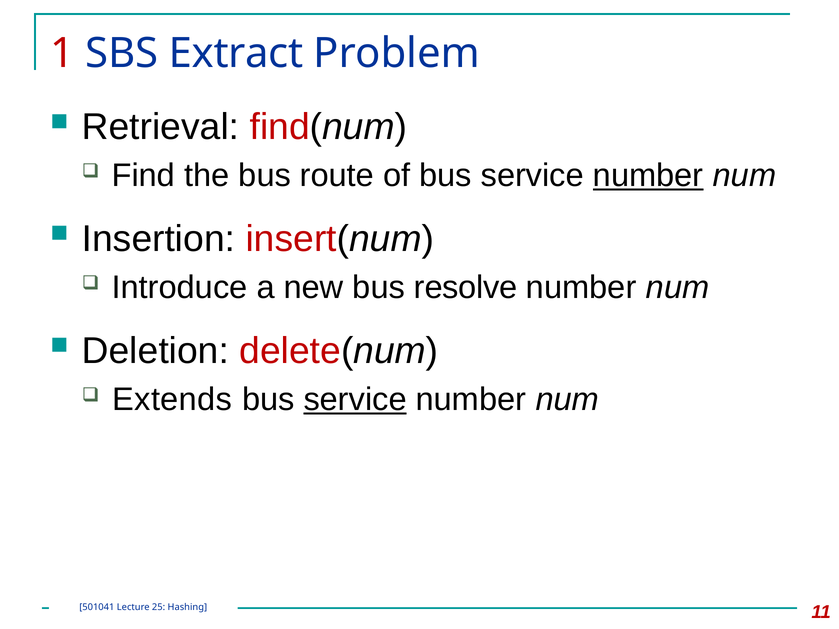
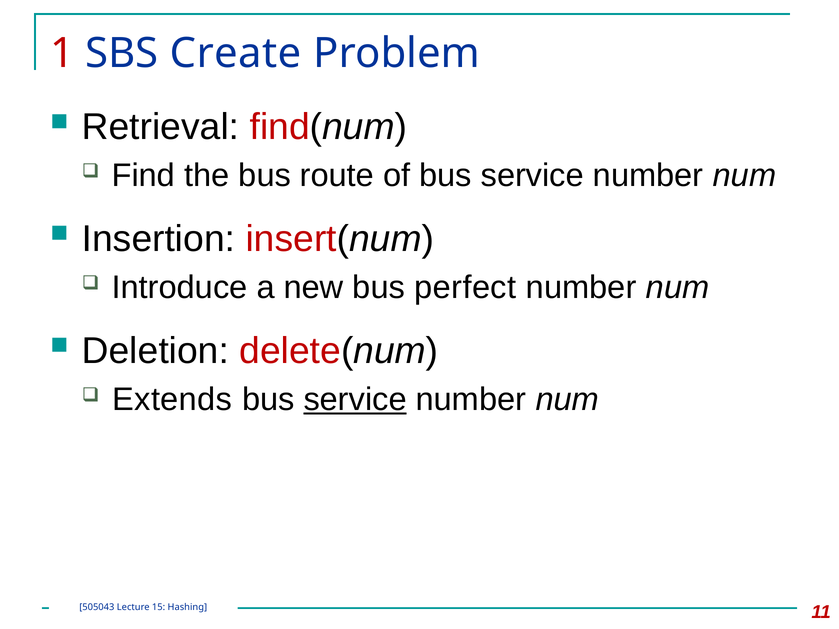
Extract: Extract -> Create (236, 53)
number underline: present -> none (648, 176)
resolve: resolve -> perfect (465, 288)
501041: 501041 -> 505043 (97, 608)
25: 25 -> 15 (159, 608)
